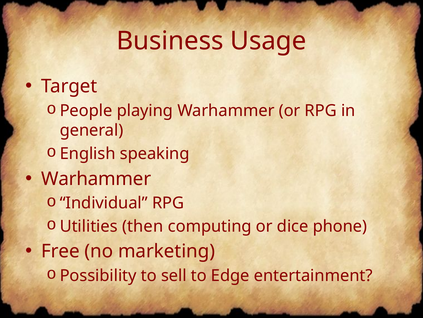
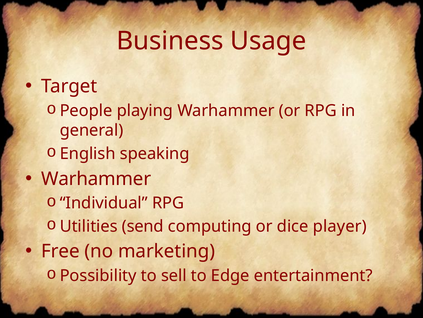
then: then -> send (143, 226)
phone: phone -> player (340, 226)
